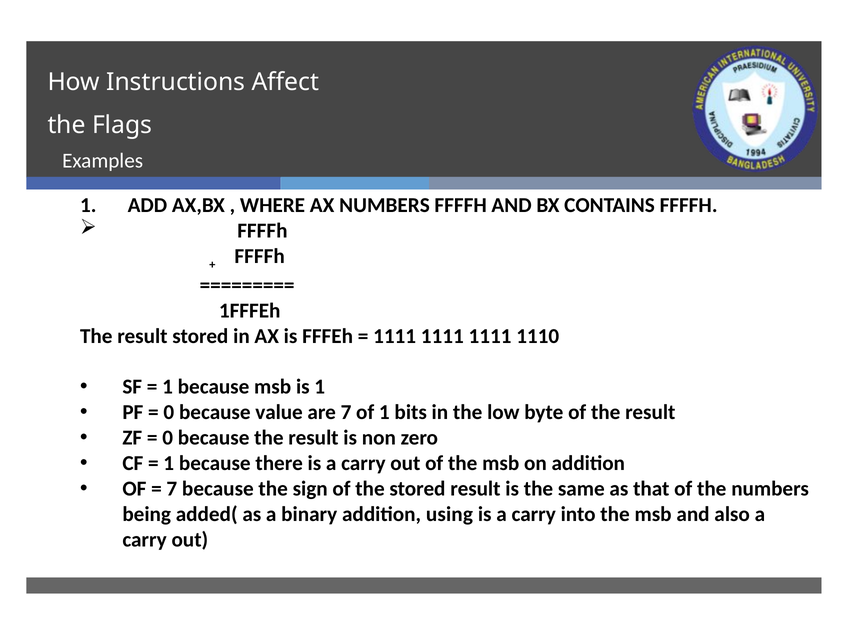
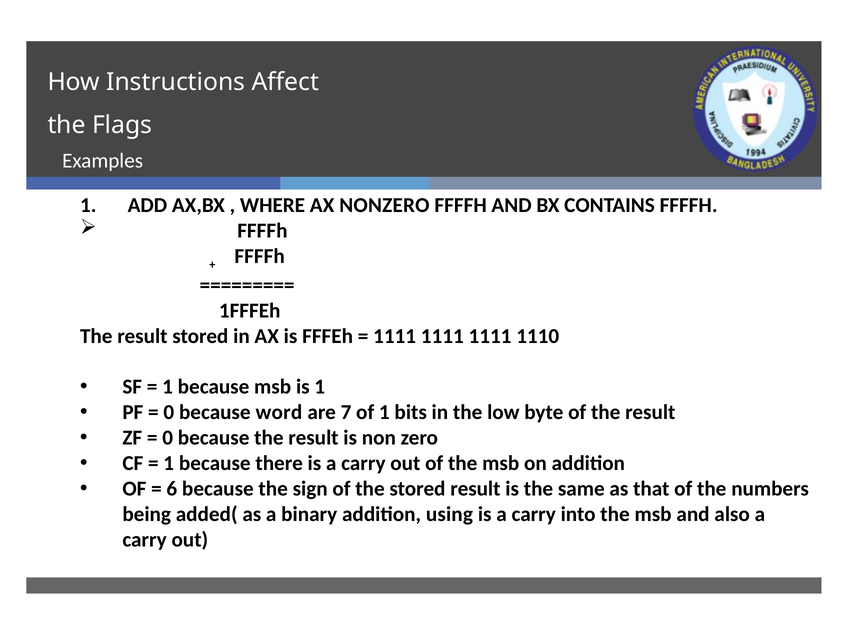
AX NUMBERS: NUMBERS -> NONZERO (384, 205)
value: value -> word (279, 412)
7: 7 -> 6 (172, 489)
